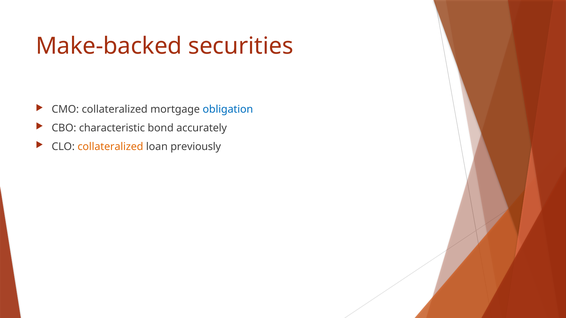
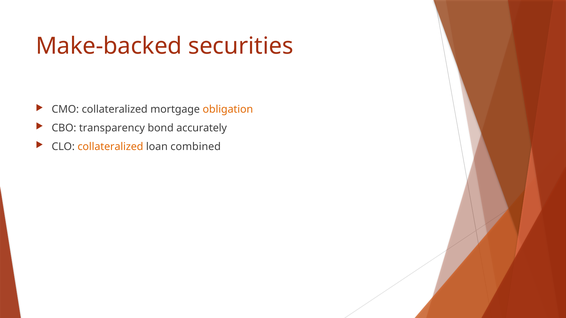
obligation colour: blue -> orange (228, 110)
characteristic: characteristic -> transparency (112, 128)
previously: previously -> combined (196, 147)
